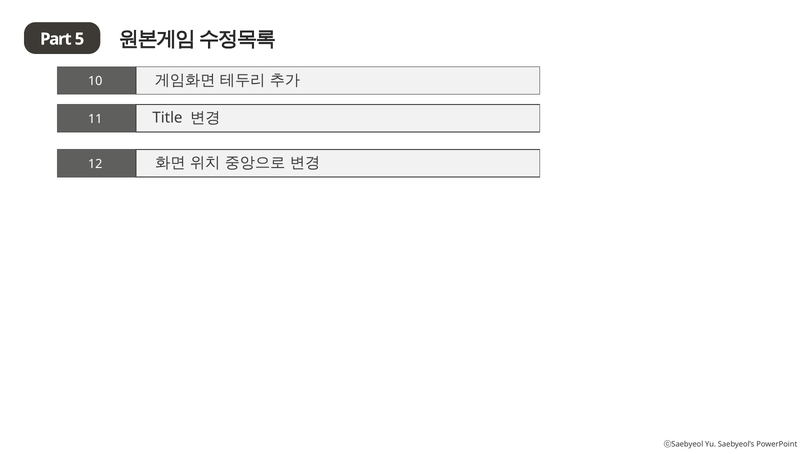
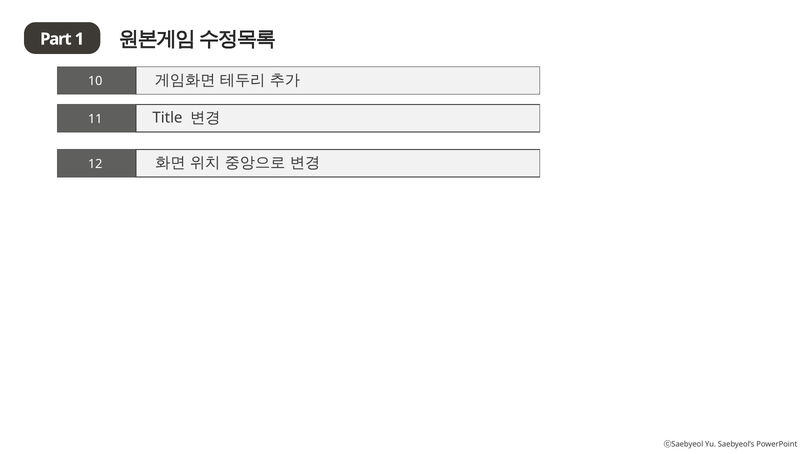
5: 5 -> 1 (79, 39)
